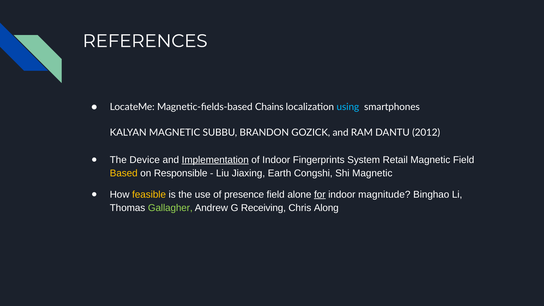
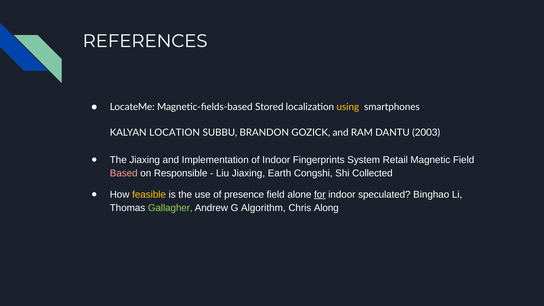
Chains: Chains -> Stored (269, 107)
using colour: light blue -> yellow (348, 107)
KALYAN MAGNETIC: MAGNETIC -> LOCATION (175, 133)
2012: 2012 -> 2003 (426, 133)
The Device: Device -> Jiaxing (145, 160)
Implementation underline: present -> none (215, 160)
Based colour: yellow -> pink (124, 173)
Shi Magnetic: Magnetic -> Collected (372, 173)
magnitude: magnitude -> speculated (384, 195)
Receiving: Receiving -> Algorithm (263, 208)
